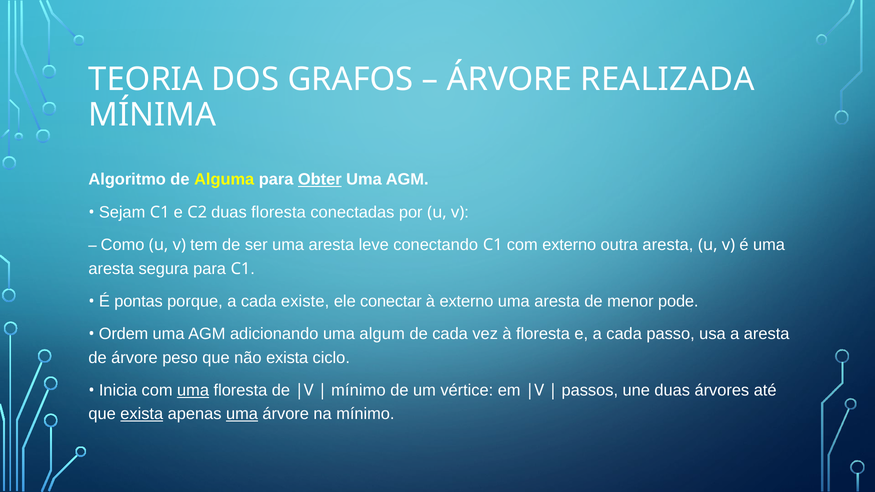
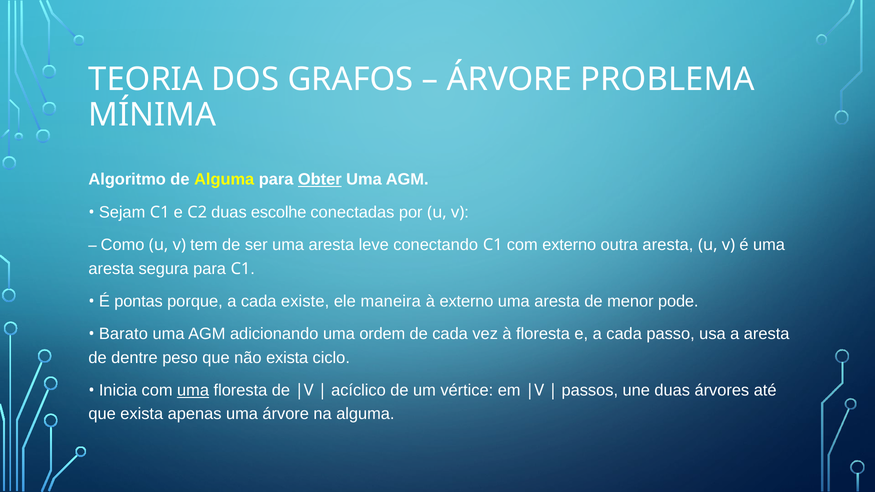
REALIZADA: REALIZADA -> PROBLEMA (668, 79)
duas floresta: floresta -> escolhe (279, 212)
conectar: conectar -> maneira (391, 301)
Ordem: Ordem -> Barato (123, 334)
algum: algum -> ordem (382, 334)
de árvore: árvore -> dentre (134, 358)
mínimo: mínimo -> acíclico (358, 391)
exista underline: present -> none (142, 414)
uma underline: present -> none (242, 414)
na mínimo: mínimo -> alguma (365, 414)
